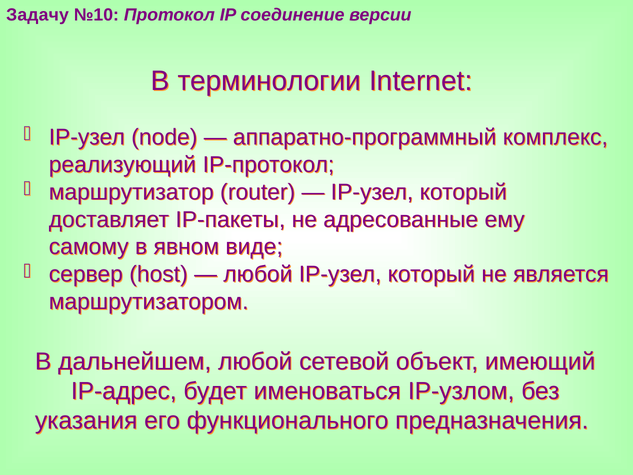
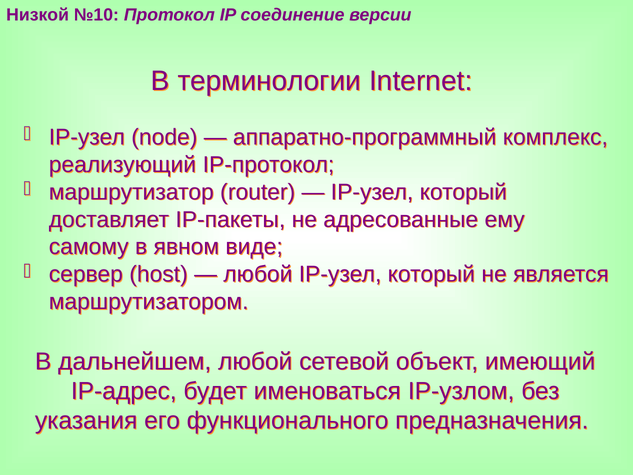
Задачу: Задачу -> Низкой (38, 15)
